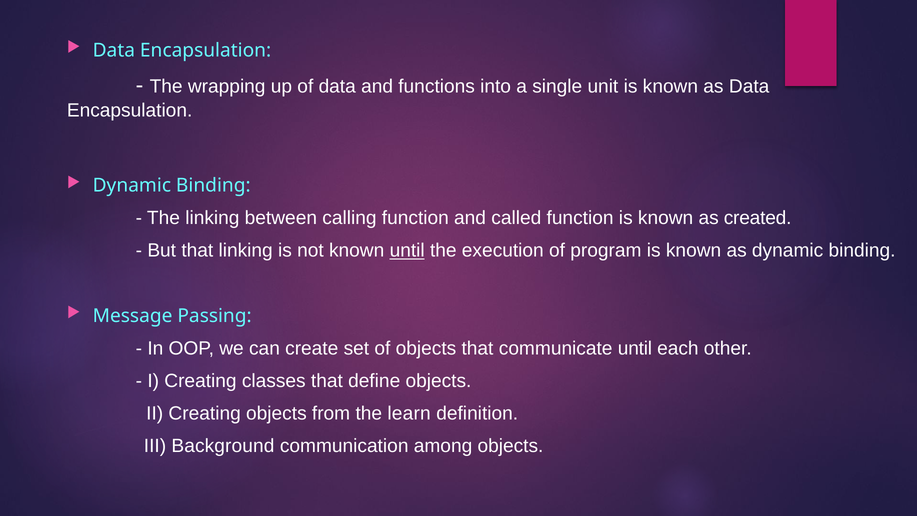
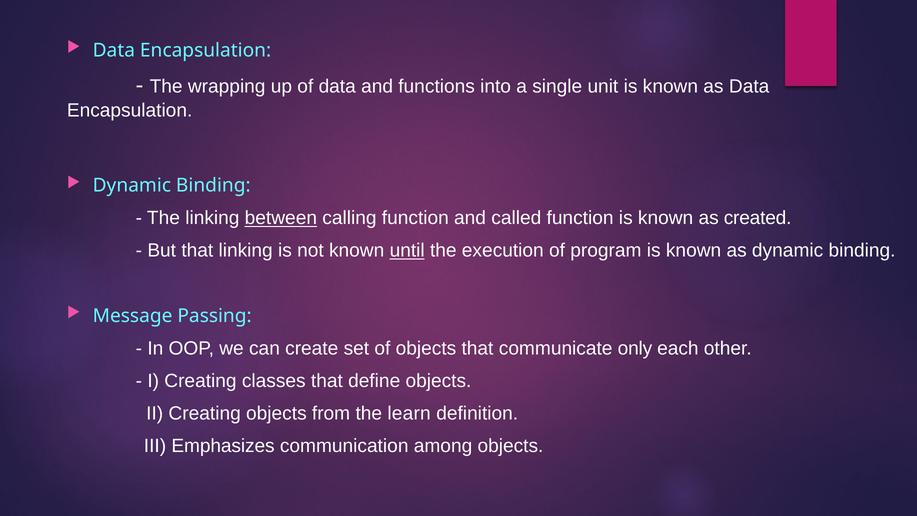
between underline: none -> present (281, 218)
communicate until: until -> only (635, 348)
Background: Background -> Emphasizes (223, 446)
